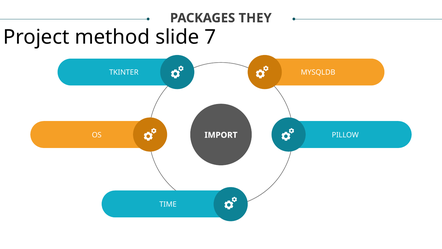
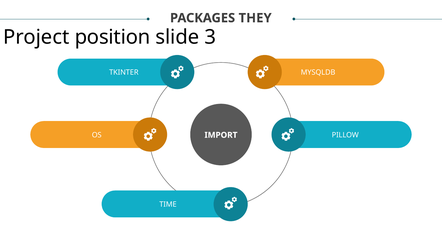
method: method -> position (112, 37)
7: 7 -> 3 (210, 37)
